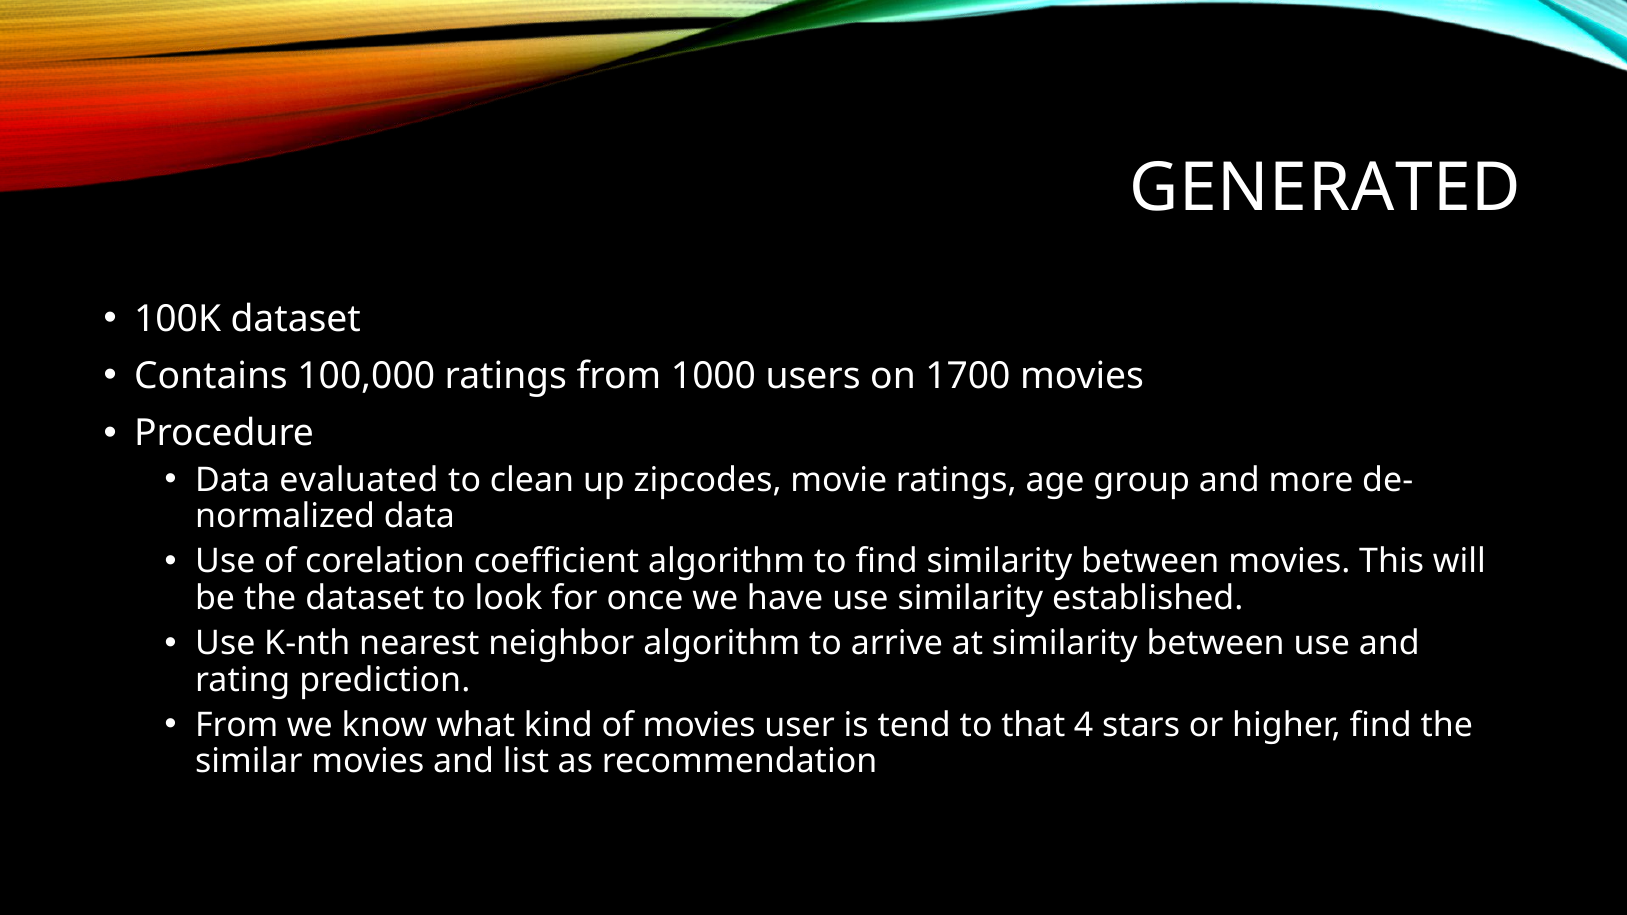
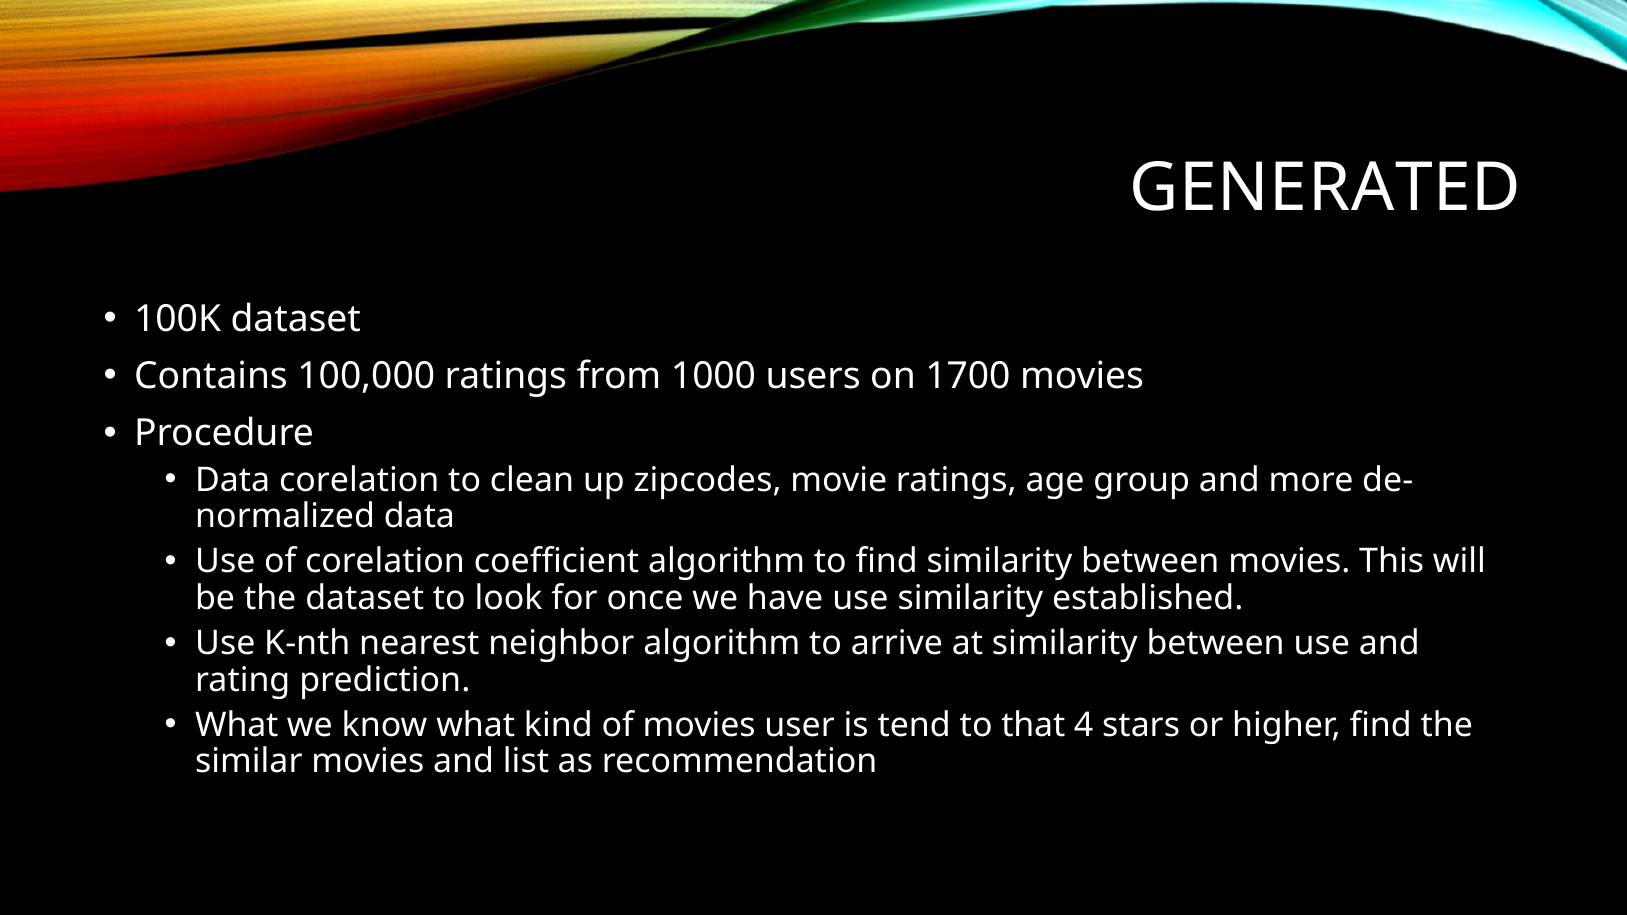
Data evaluated: evaluated -> corelation (359, 480)
From: From -> What (237, 725)
